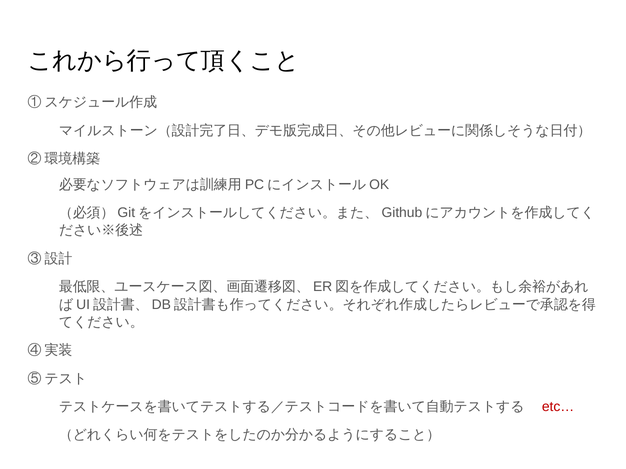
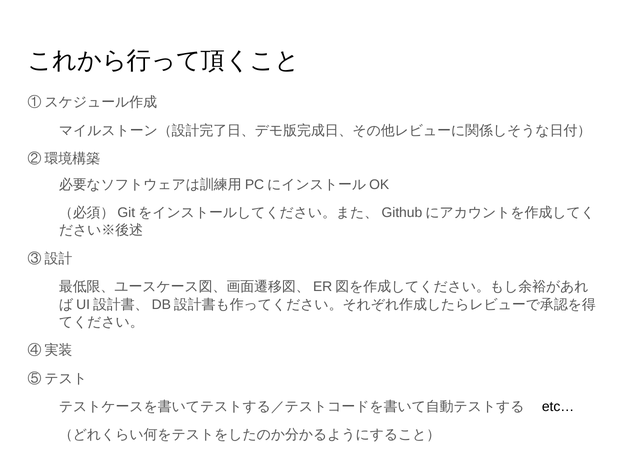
etc… colour: red -> black (558, 407)
